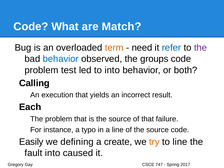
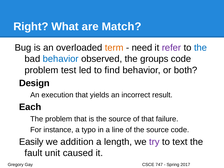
Code: Code -> Right (31, 27)
refer colour: blue -> purple (171, 48)
the colour: purple -> blue (200, 48)
to into: into -> find (112, 70)
Calling: Calling -> Design (34, 83)
defining: defining -> addition (77, 142)
create: create -> length (118, 142)
try colour: orange -> purple (154, 142)
to line: line -> text (180, 142)
fault into: into -> unit (53, 153)
